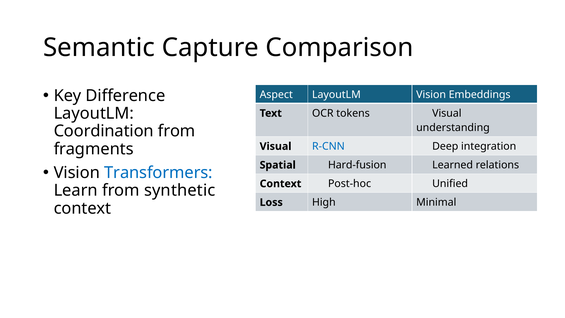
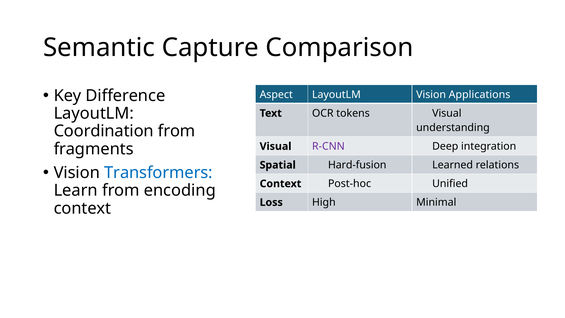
Embeddings: Embeddings -> Applications (480, 95)
R-CNN colour: blue -> purple (328, 146)
synthetic: synthetic -> encoding (180, 190)
